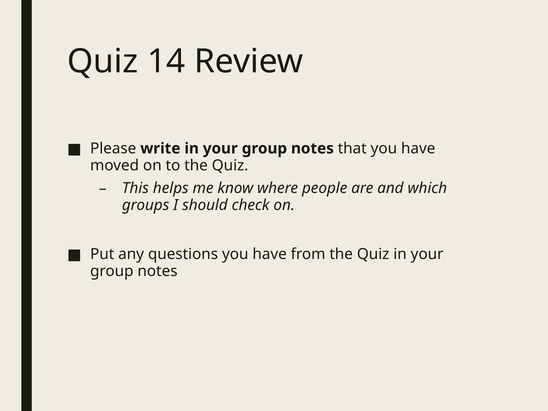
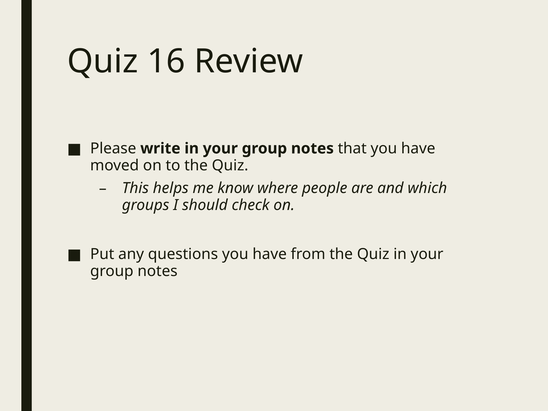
14: 14 -> 16 (166, 61)
